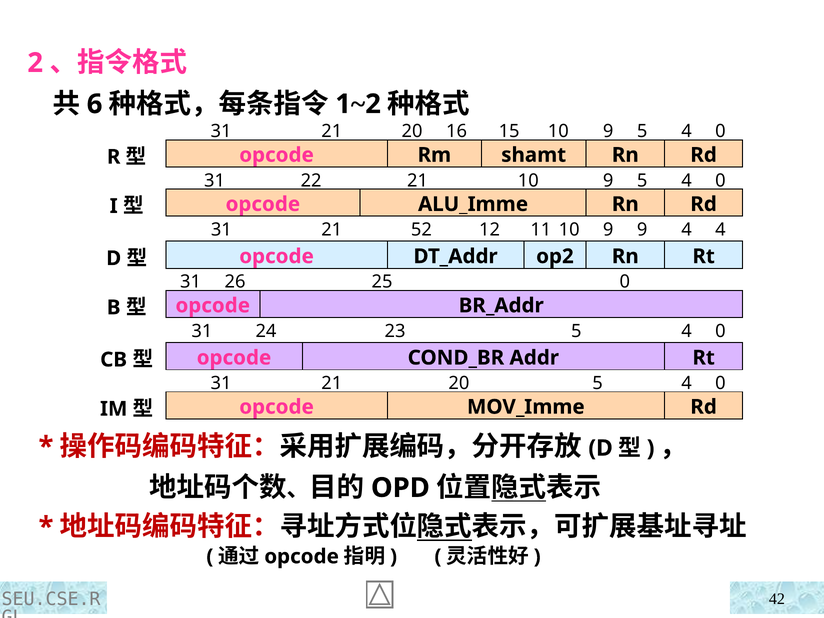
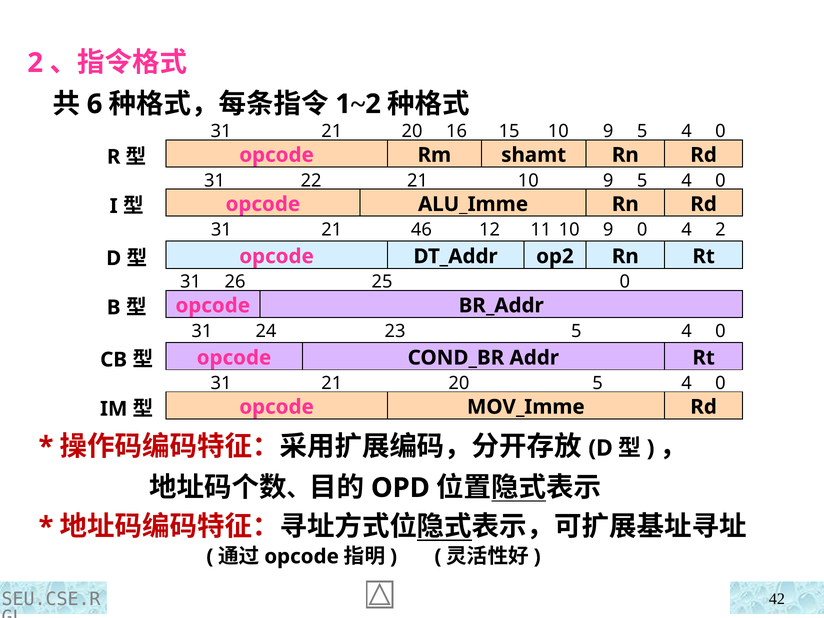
52: 52 -> 46 (421, 230)
9 9: 9 -> 0 (642, 230)
4 4: 4 -> 2 (720, 230)
